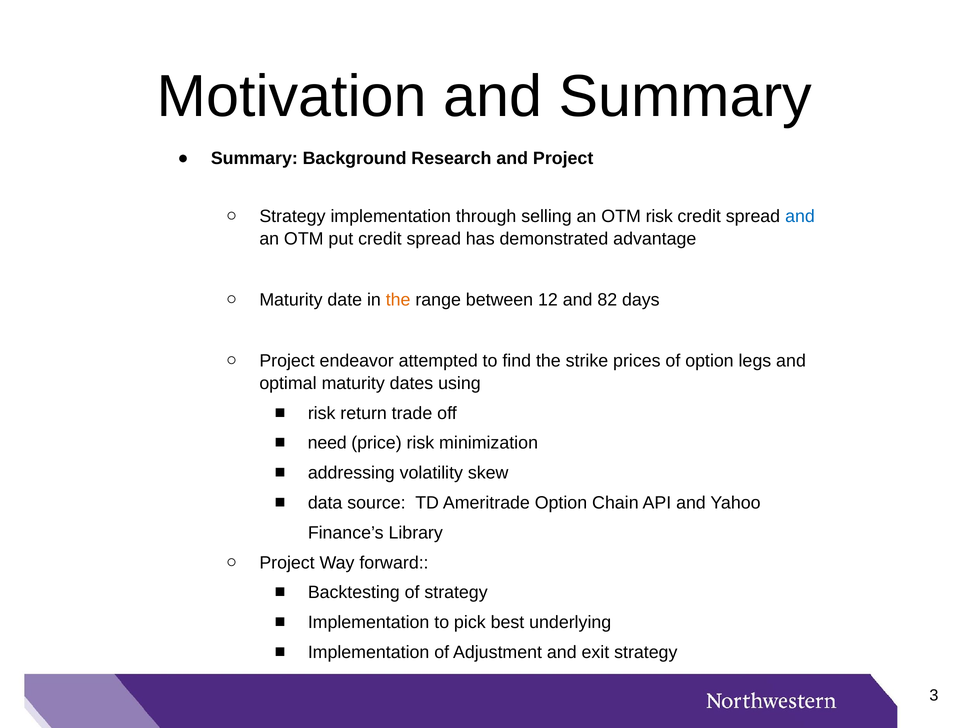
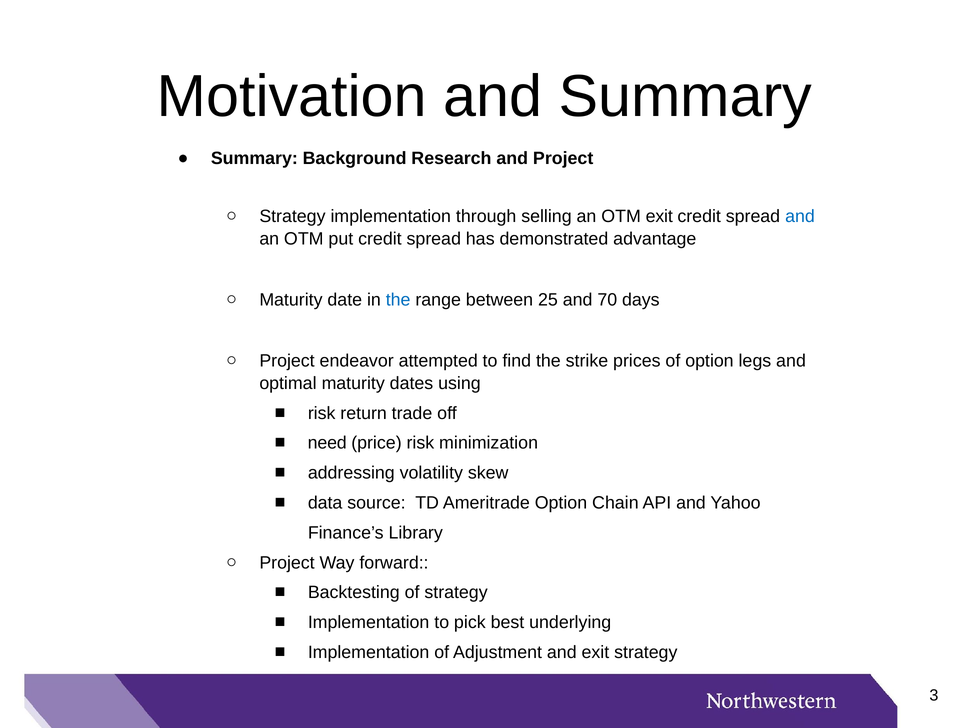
OTM risk: risk -> exit (659, 216)
the colour: orange -> blue (398, 300)
12: 12 -> 25 (548, 300)
82: 82 -> 70 (607, 300)
